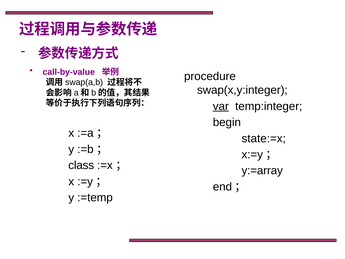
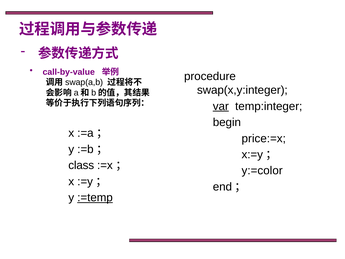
state:=x: state:=x -> price:=x (264, 138)
y:=array: y:=array -> y:=color (262, 171)
:=temp underline: none -> present (95, 197)
